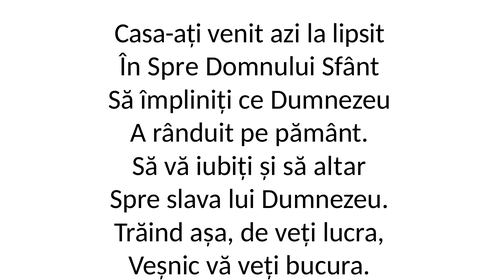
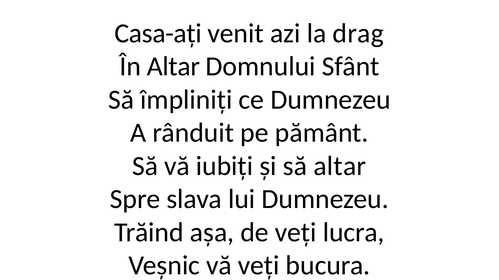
lipsit: lipsit -> drag (358, 33)
În Spre: Spre -> Altar (173, 67)
